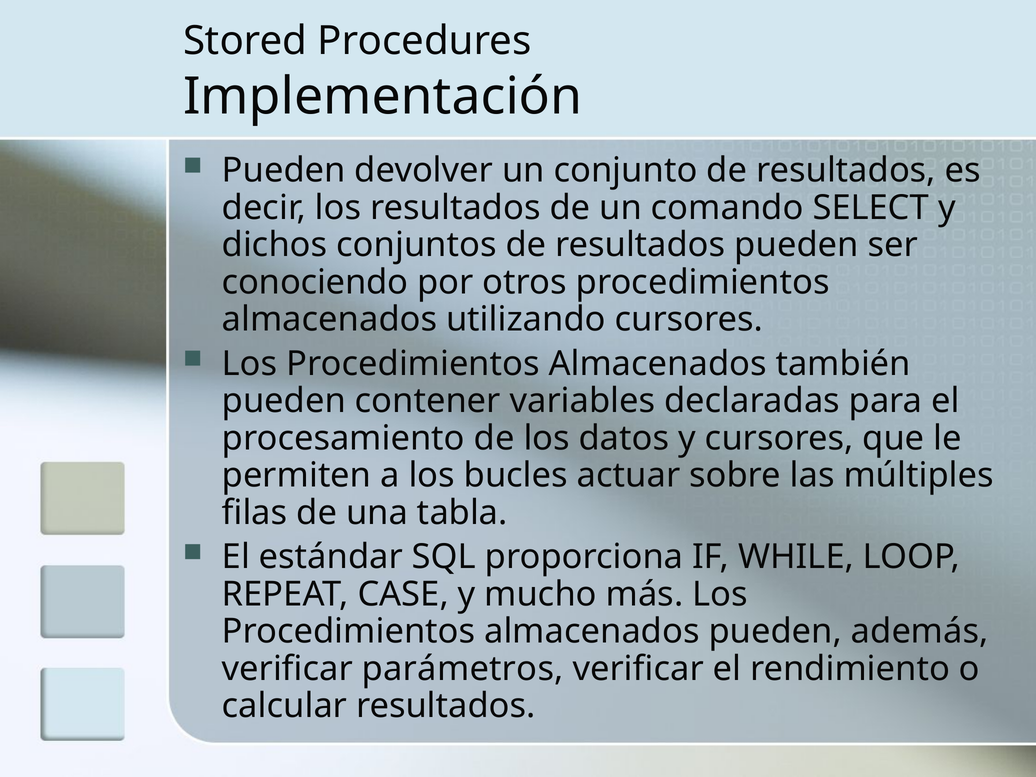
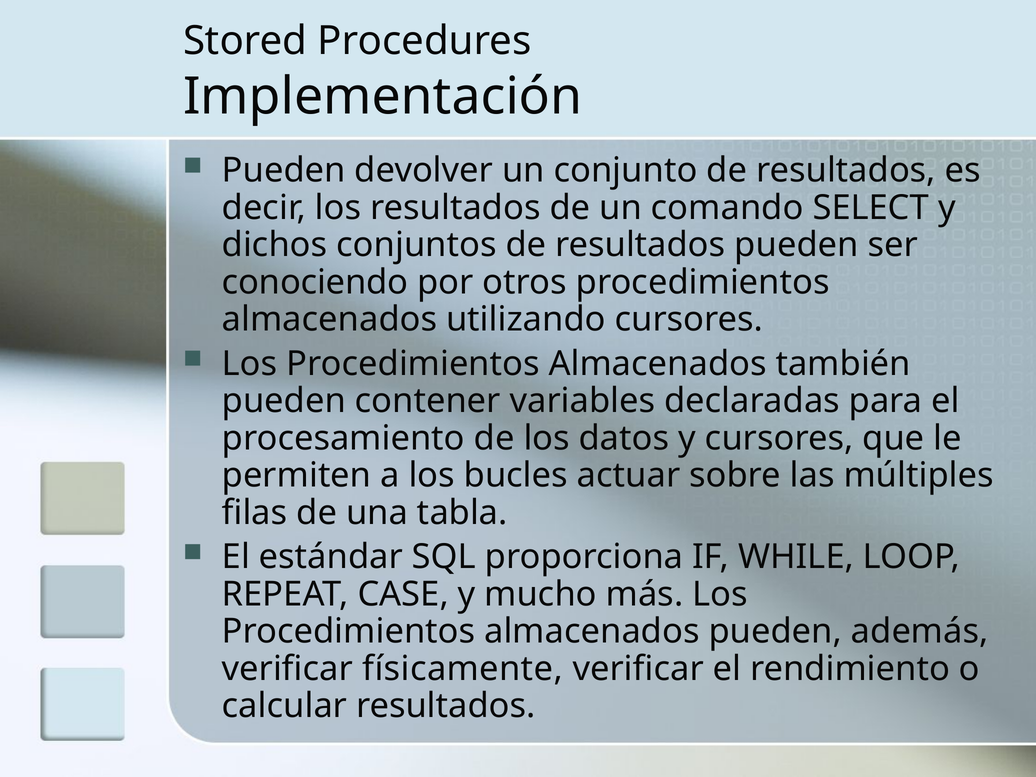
parámetros: parámetros -> físicamente (463, 669)
